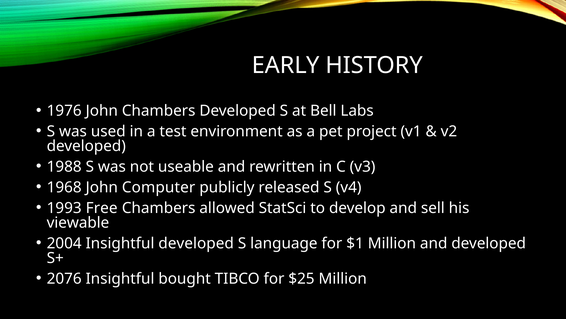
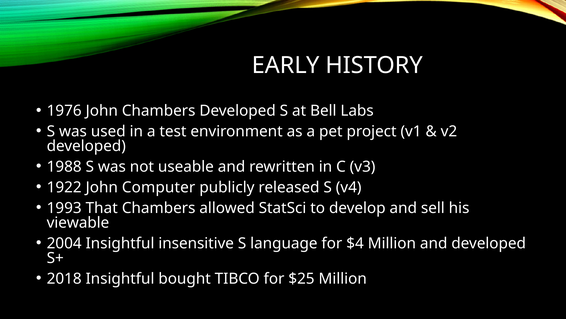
1968: 1968 -> 1922 (64, 187)
Free: Free -> That (102, 208)
Insightful developed: developed -> insensitive (196, 243)
$1: $1 -> $4 (355, 243)
2076: 2076 -> 2018 (64, 278)
